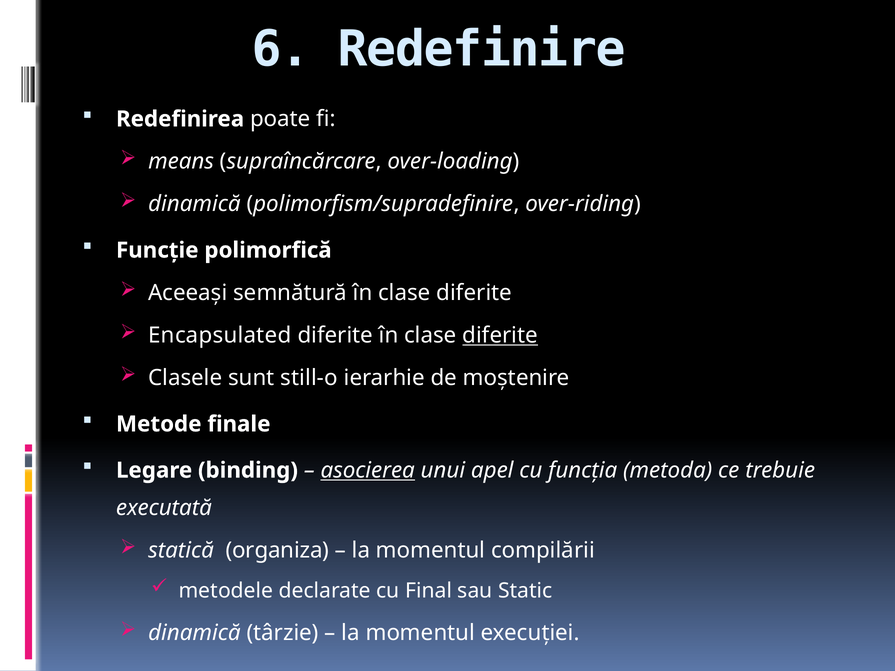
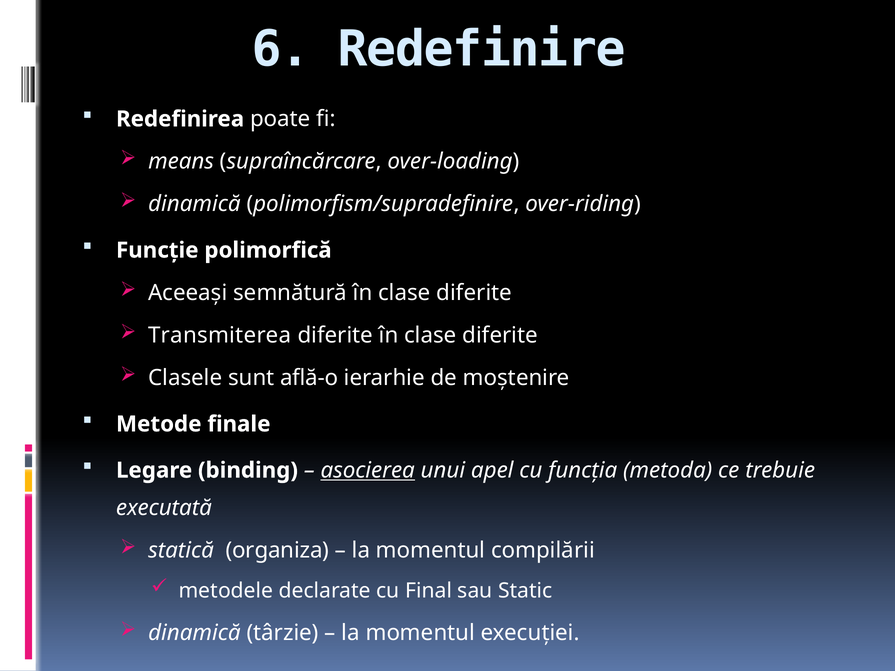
Encapsulated: Encapsulated -> Transmiterea (220, 335)
diferite underline: present -> none (500, 335)
still-o: still-o -> află-o (309, 378)
